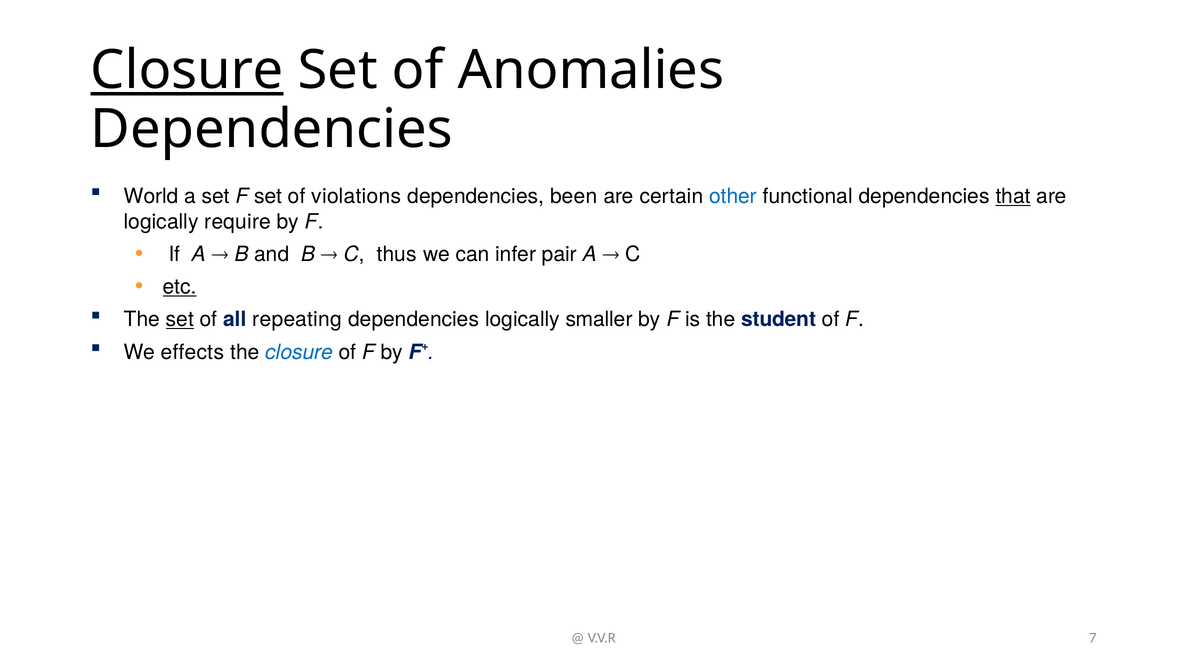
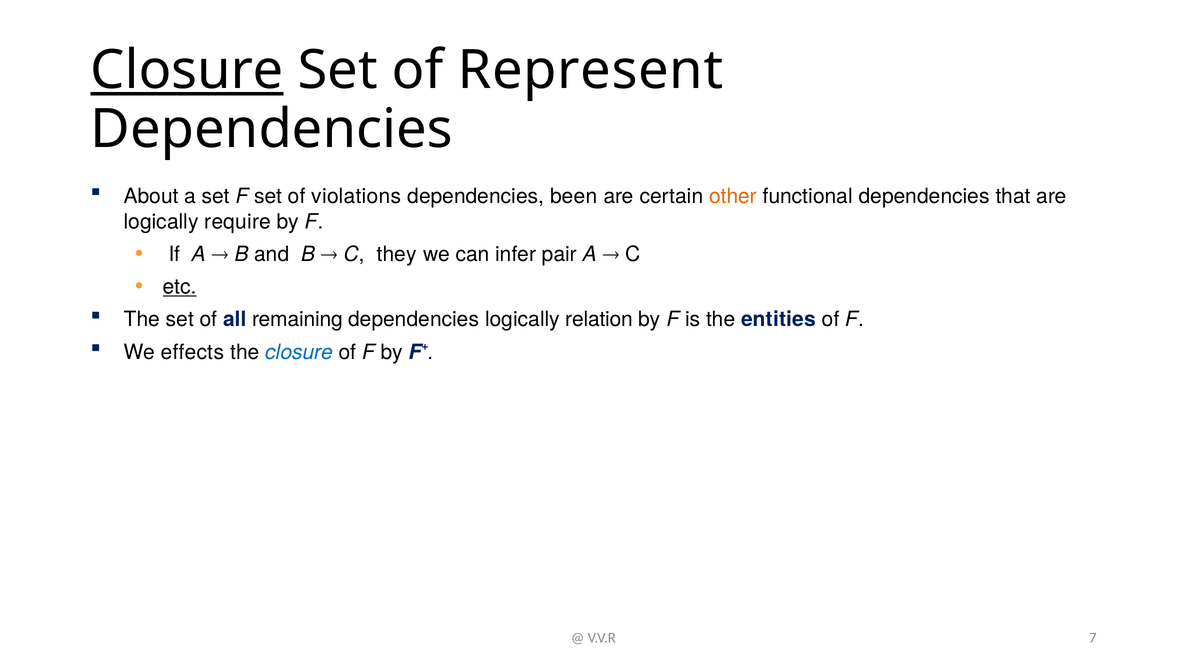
Anomalies: Anomalies -> Represent (591, 70)
World: World -> About (151, 196)
other colour: blue -> orange (733, 196)
that underline: present -> none (1013, 196)
thus: thus -> they (397, 254)
set underline: present -> none (180, 319)
repeating: repeating -> remaining (297, 319)
smaller: smaller -> relation (599, 319)
student: student -> entities (778, 319)
